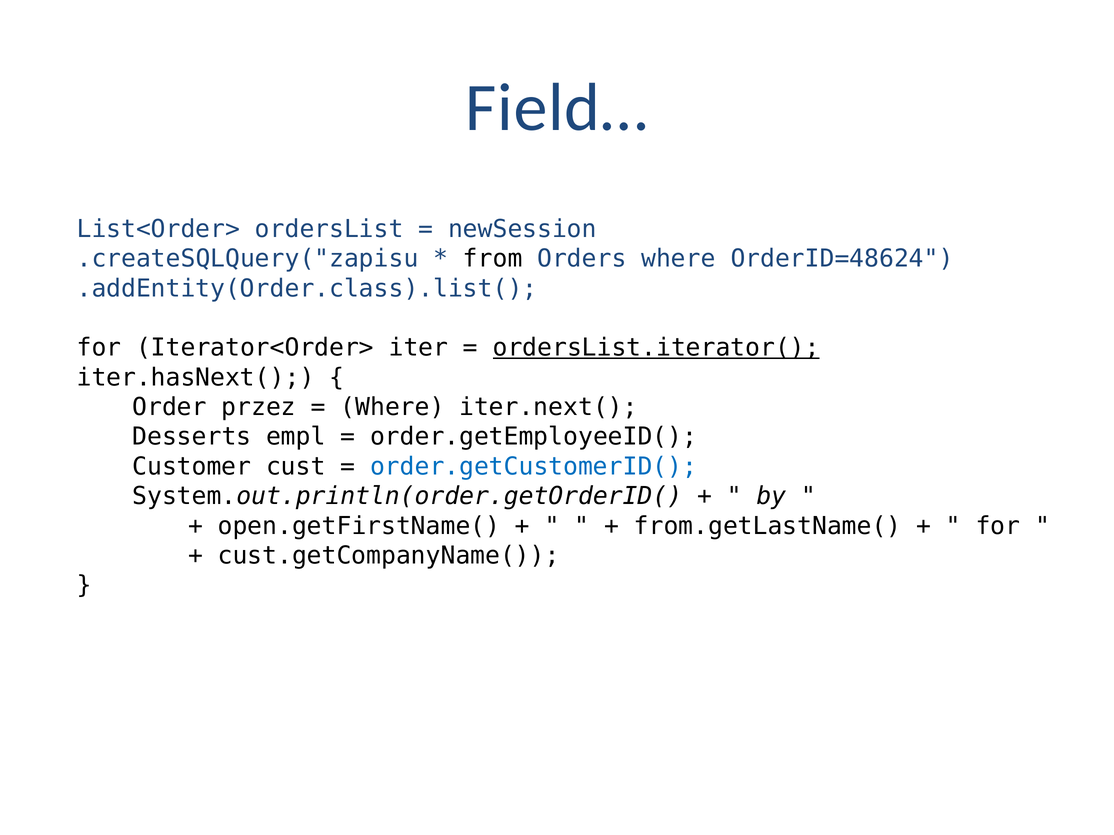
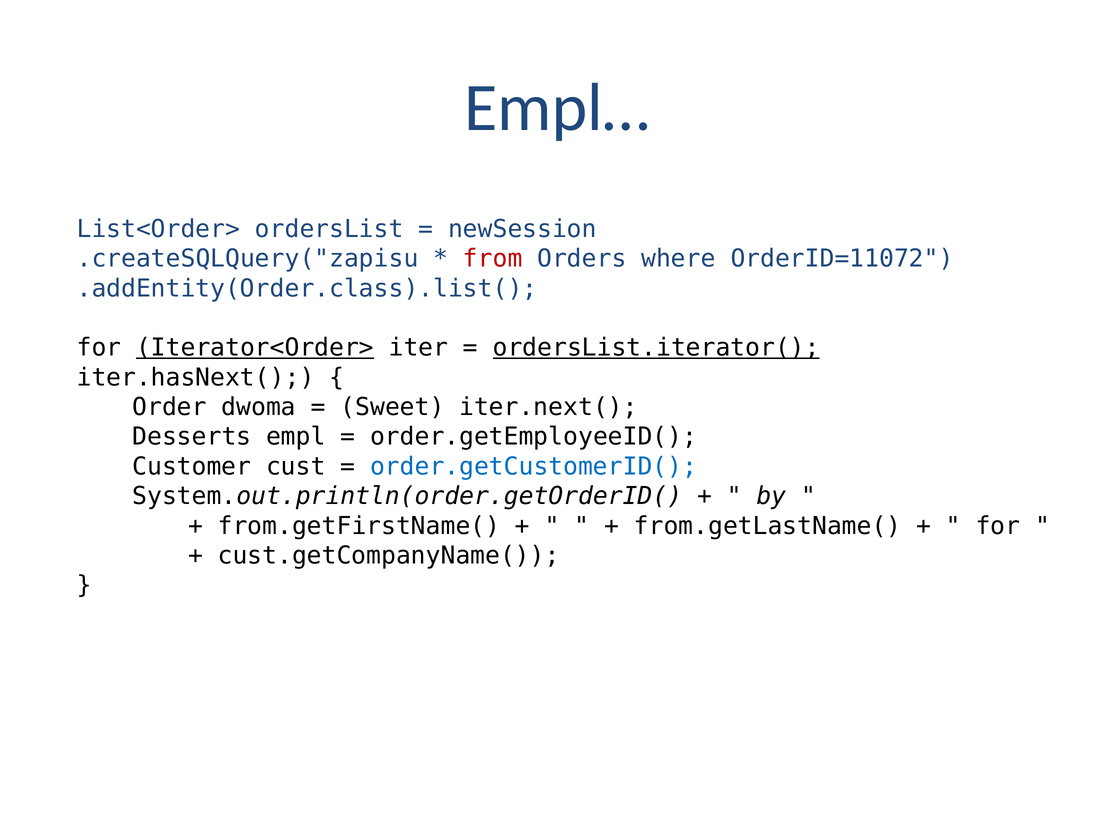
Field…: Field… -> Empl… (557, 108)
from colour: black -> red (493, 259)
OrderID=48624: OrderID=48624 -> OrderID=11072 (842, 259)
Iterator<Order> underline: none -> present (255, 348)
przez: przez -> dwoma (259, 407)
Where: Where -> Sweet (392, 407)
open.getFirstName(: open.getFirstName( -> from.getFirstName( (359, 526)
